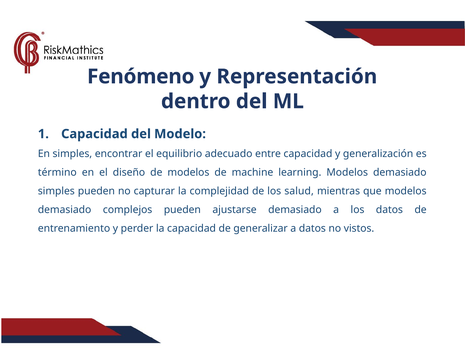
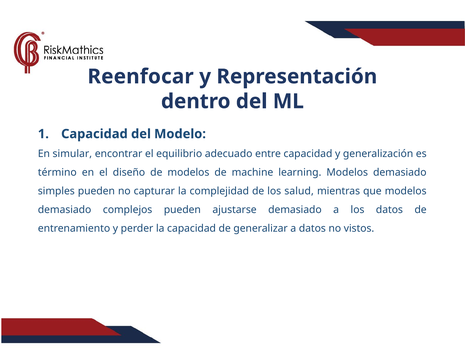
Fenómeno: Fenómeno -> Reenfocar (141, 76)
En simples: simples -> simular (72, 154)
